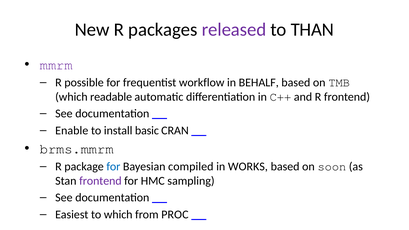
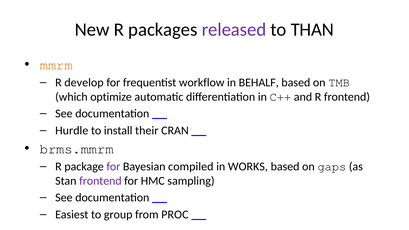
mmrm colour: purple -> orange (56, 65)
possible: possible -> develop (84, 82)
readable: readable -> optimize (111, 97)
Enable: Enable -> Hurdle (72, 130)
basic: basic -> their (147, 130)
for colour: blue -> purple (113, 167)
soon: soon -> gaps (332, 167)
to which: which -> group (118, 214)
